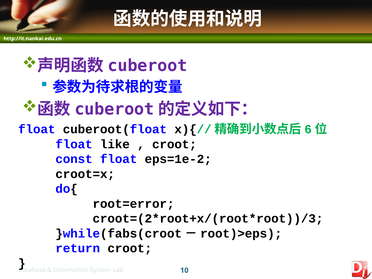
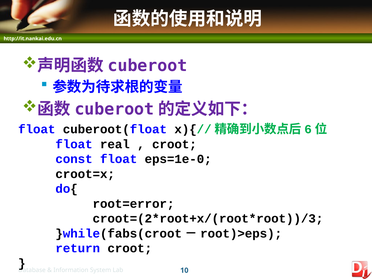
like: like -> real (115, 144)
eps=1e-2: eps=1e-2 -> eps=1e-0 (178, 159)
